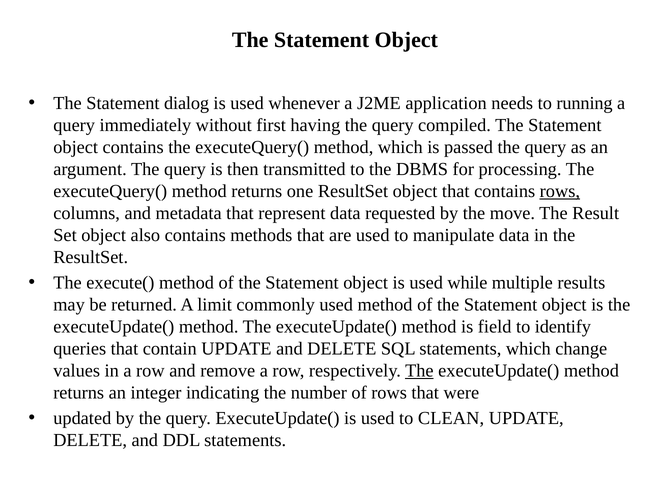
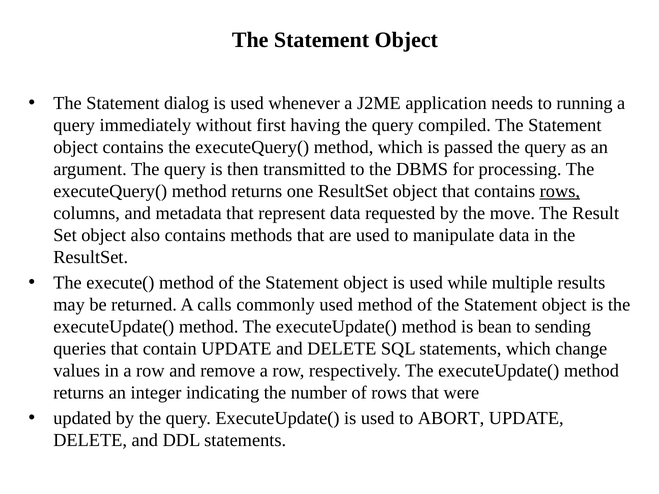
limit: limit -> calls (214, 305)
field: field -> bean (495, 327)
identify: identify -> sending (563, 327)
The underline: present -> none (419, 371)
CLEAN: CLEAN -> ABORT (451, 418)
